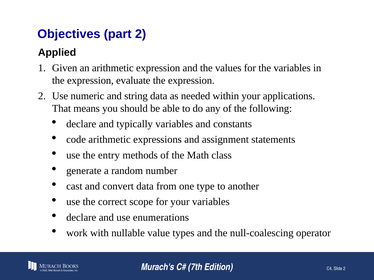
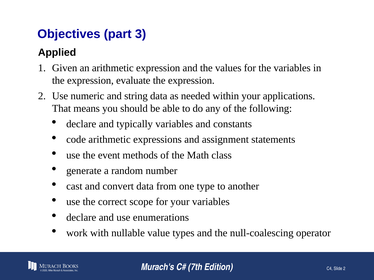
part 2: 2 -> 3 (141, 34)
entry: entry -> event (109, 155)
